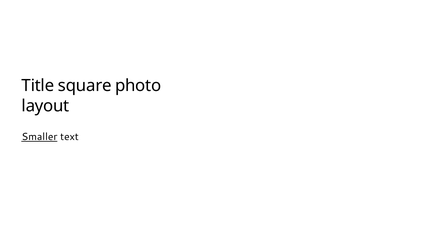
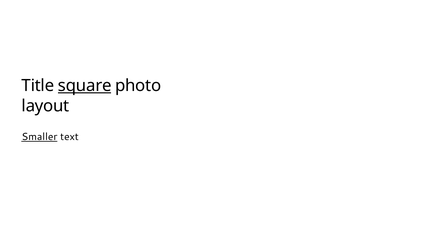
square underline: none -> present (85, 86)
